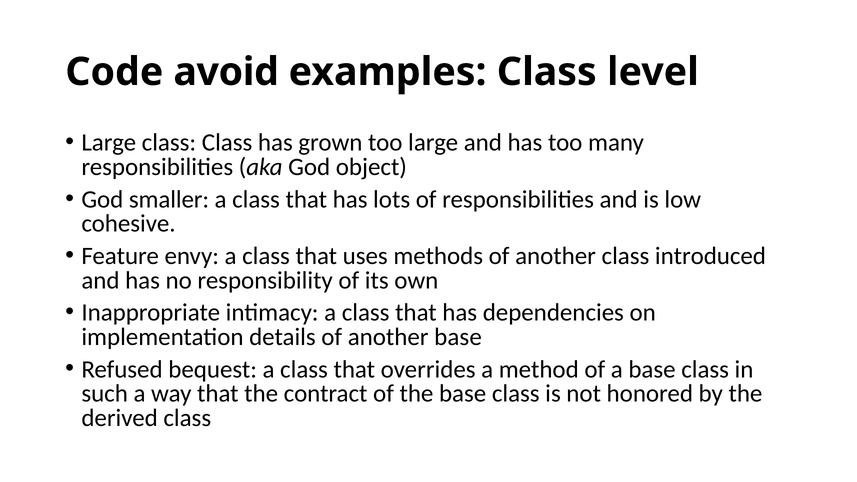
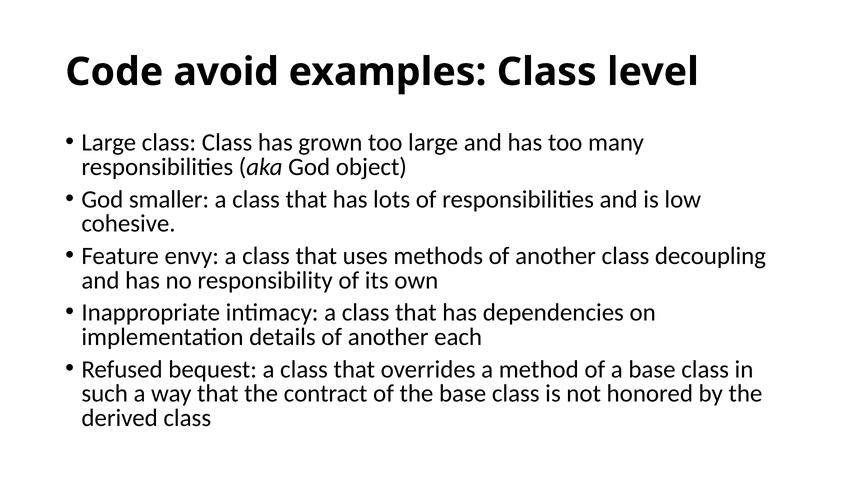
introduced: introduced -> decoupling (710, 256)
another base: base -> each (458, 337)
